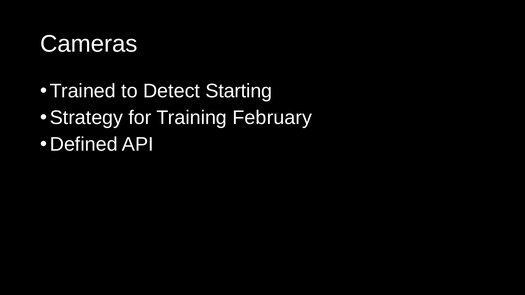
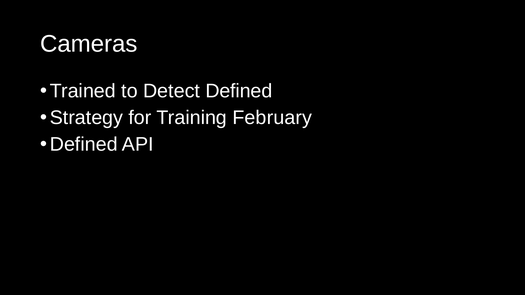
Detect Starting: Starting -> Defined (239, 91)
